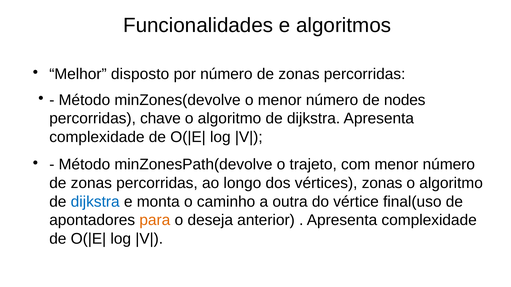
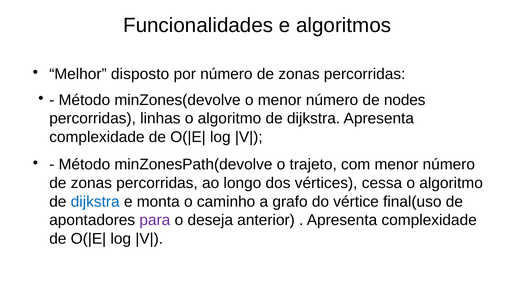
chave: chave -> linhas (160, 119)
vértices zonas: zonas -> cessa (382, 183)
outra: outra -> grafo (290, 202)
para colour: orange -> purple (155, 220)
